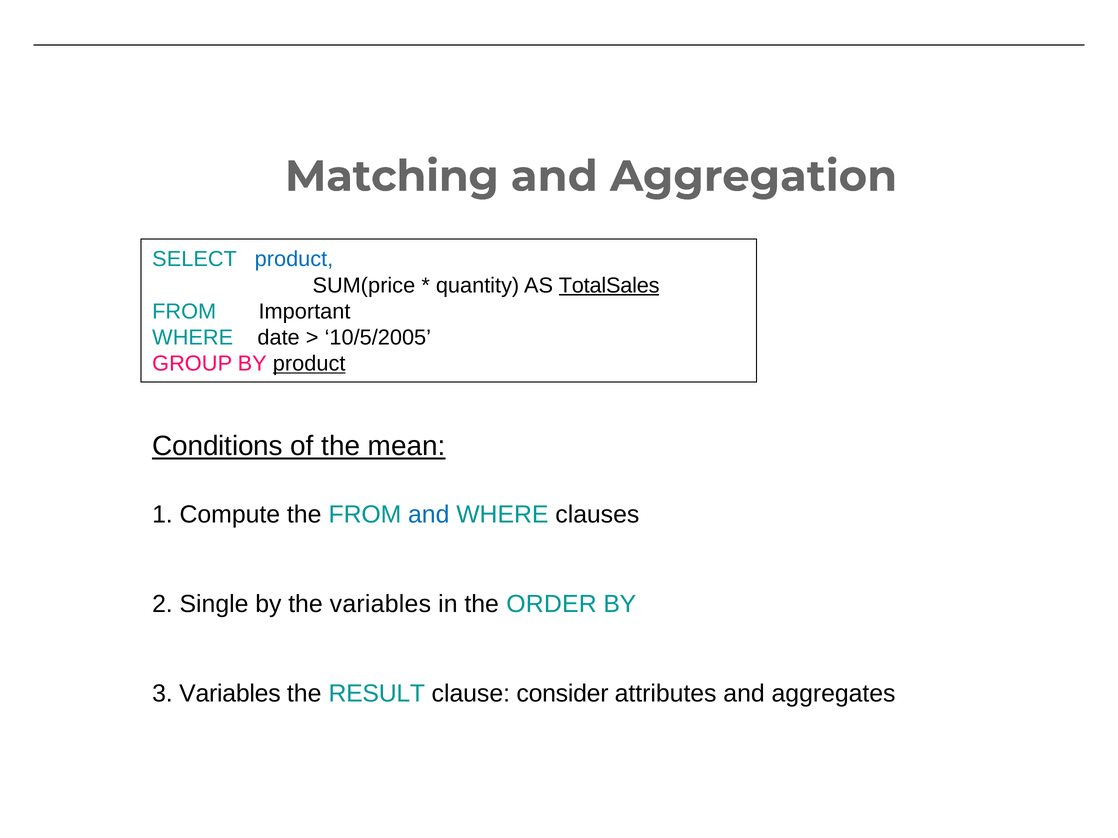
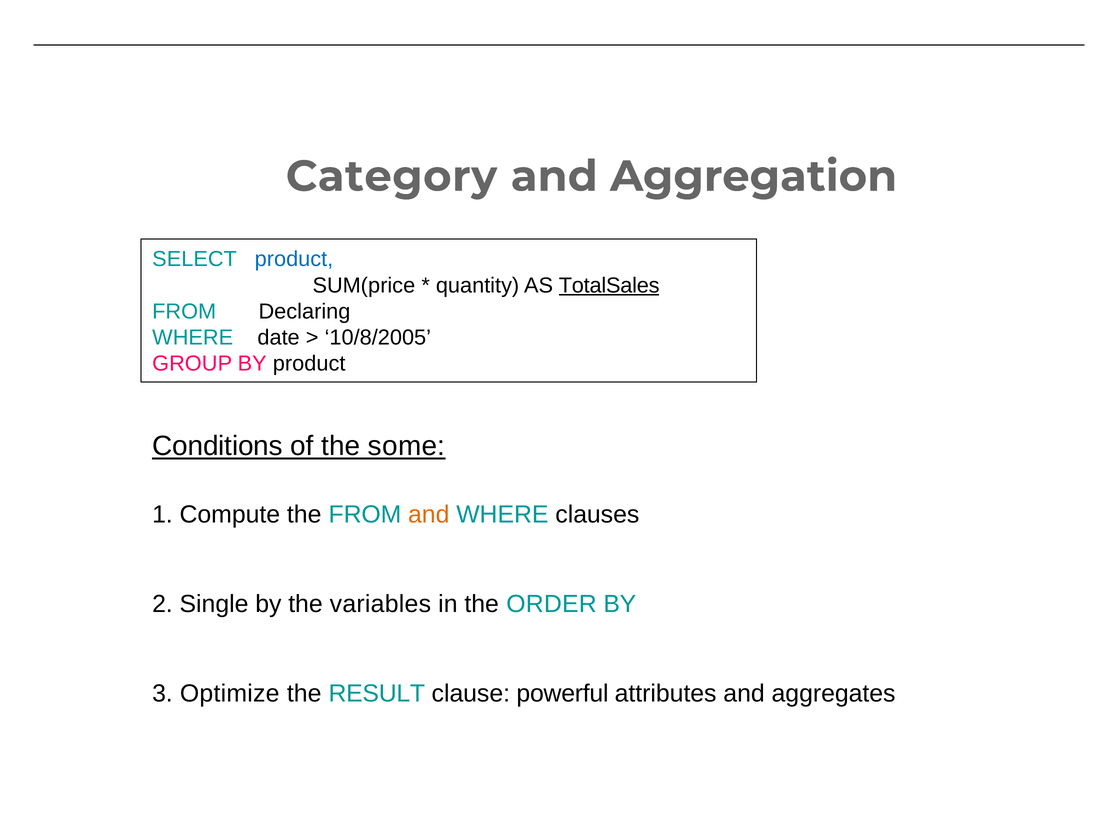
Matching: Matching -> Category (392, 177)
Important: Important -> Declaring (304, 312)
10/5/2005: 10/5/2005 -> 10/8/2005 (378, 338)
product underline: present -> none (309, 364)
mean: mean -> some (407, 446)
and colour: blue -> orange (429, 515)
3 Variables: Variables -> Optimize (230, 694)
consider: consider -> powerful (563, 694)
